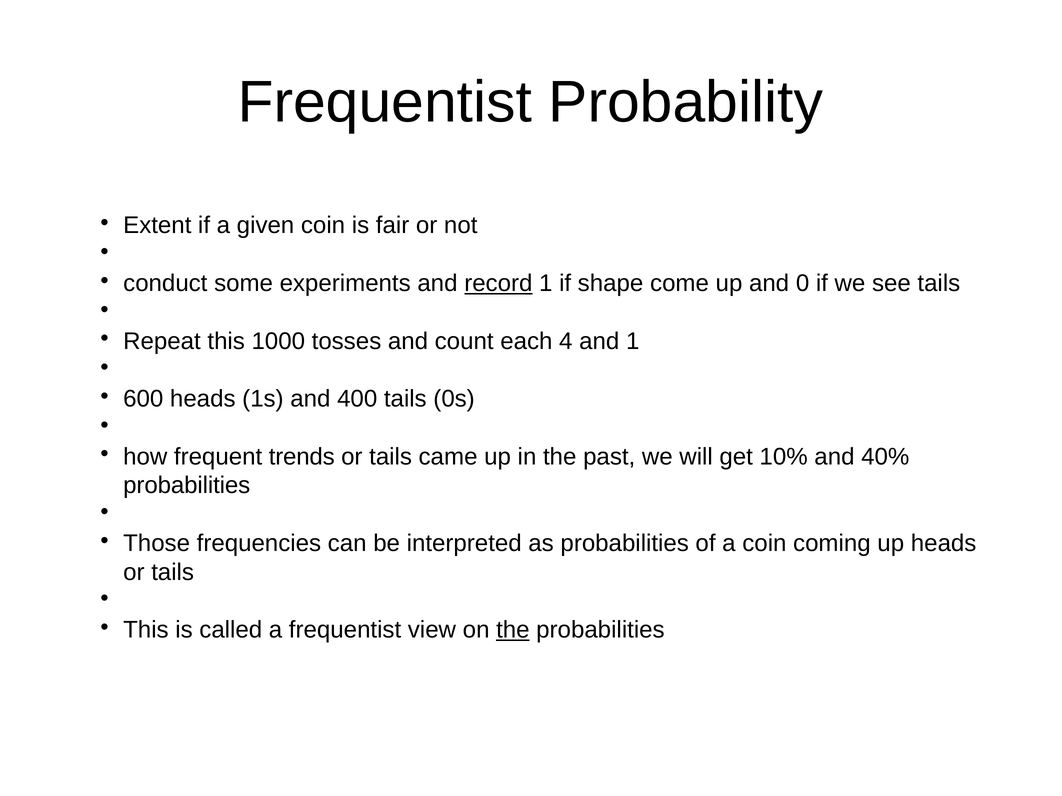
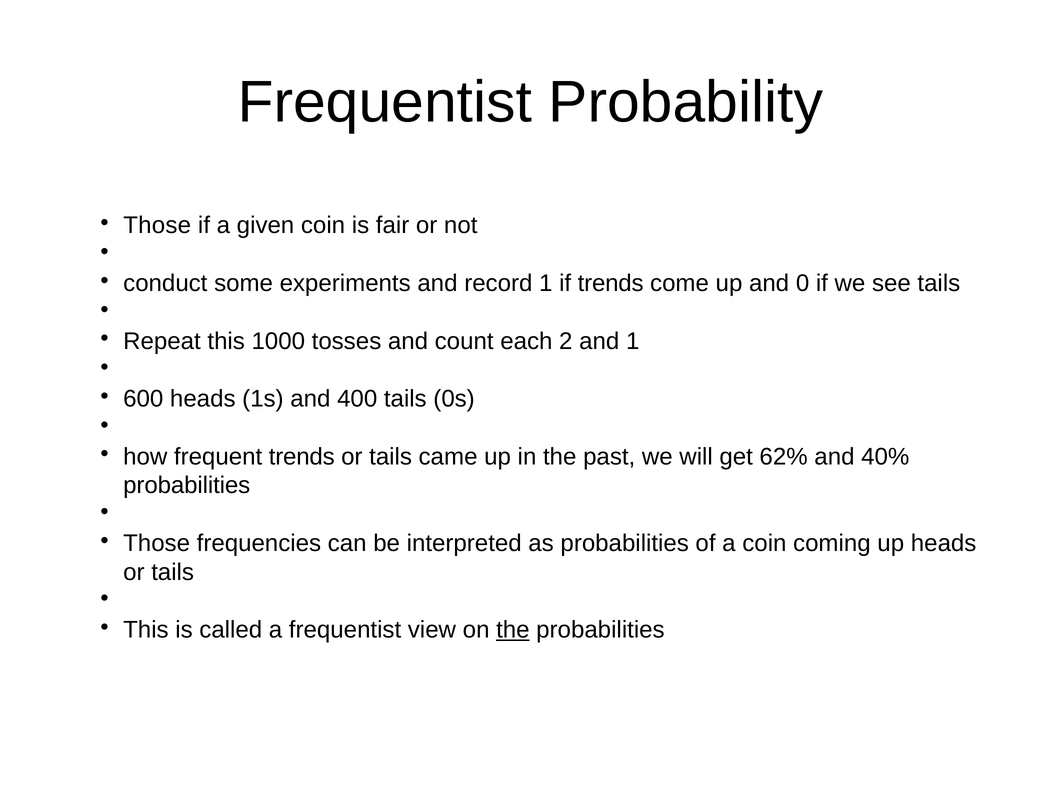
Extent: Extent -> Those (157, 226)
record underline: present -> none (498, 283)
if shape: shape -> trends (611, 283)
4: 4 -> 2 (566, 341)
10%: 10% -> 62% (784, 457)
